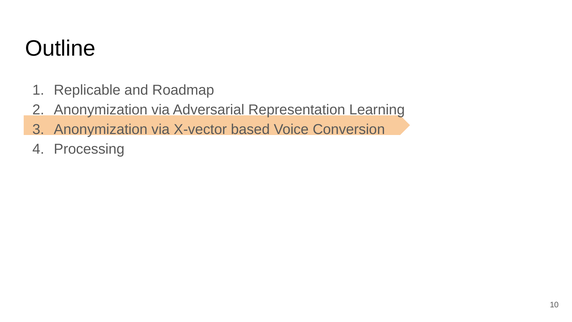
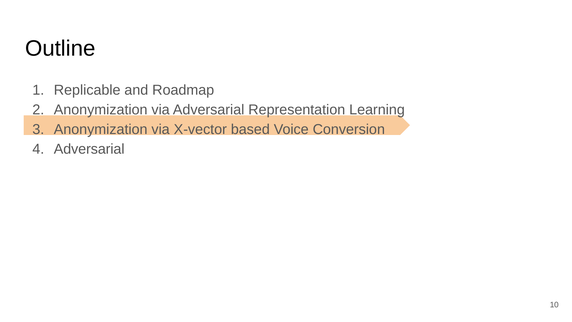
Processing: Processing -> Adversarial (89, 149)
